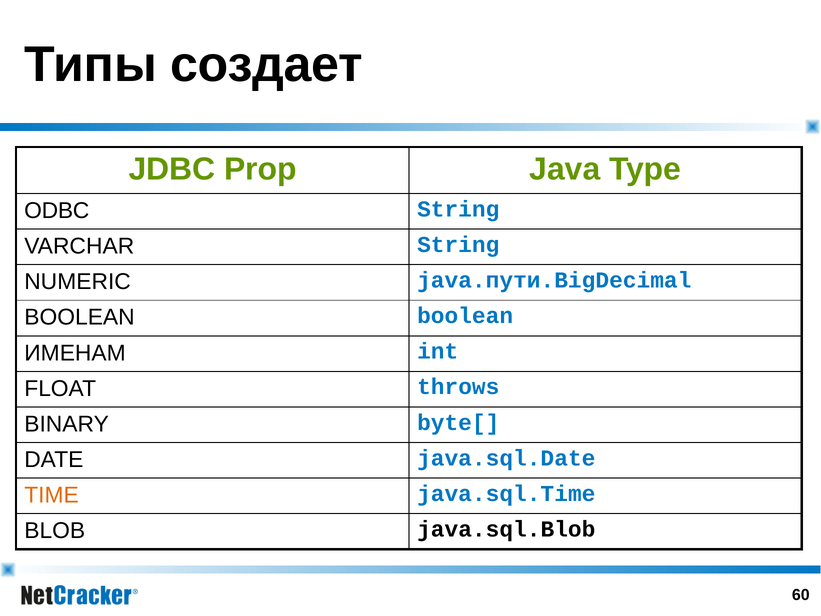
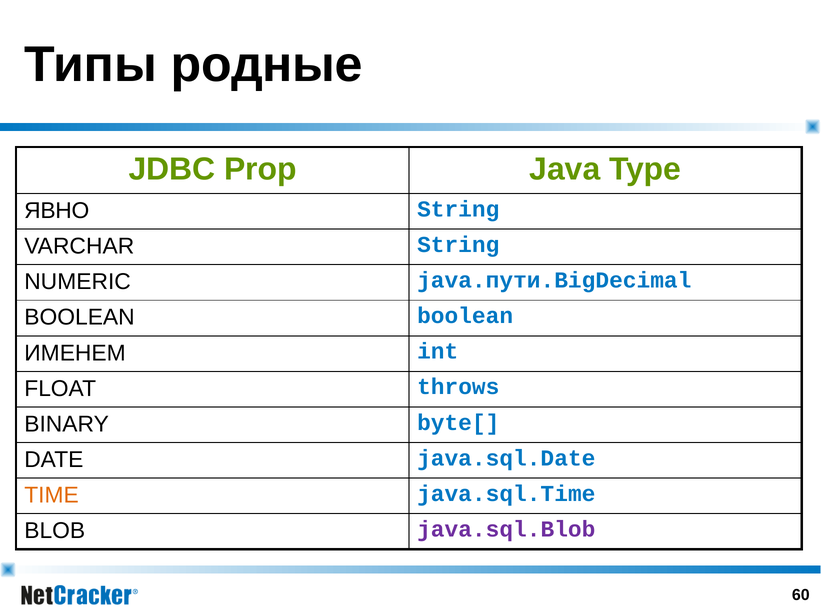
создает: создает -> родные (267, 65)
ODBC: ODBC -> ЯВНО (57, 211)
ИМЕНАМ: ИМЕНАМ -> ИМЕНЕМ (75, 353)
java.sql.Blob colour: black -> purple (506, 529)
